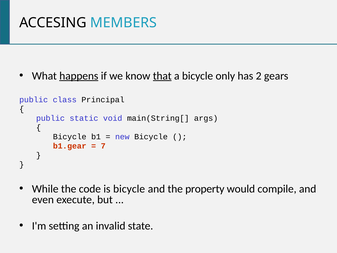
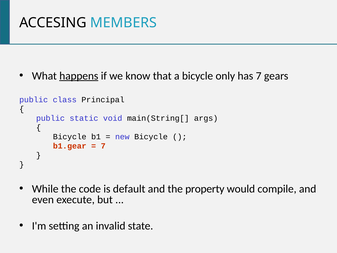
that underline: present -> none (162, 76)
has 2: 2 -> 7 (259, 76)
is bicycle: bicycle -> default (129, 189)
